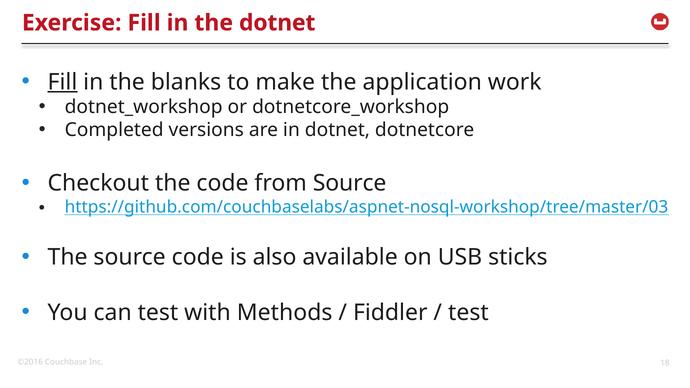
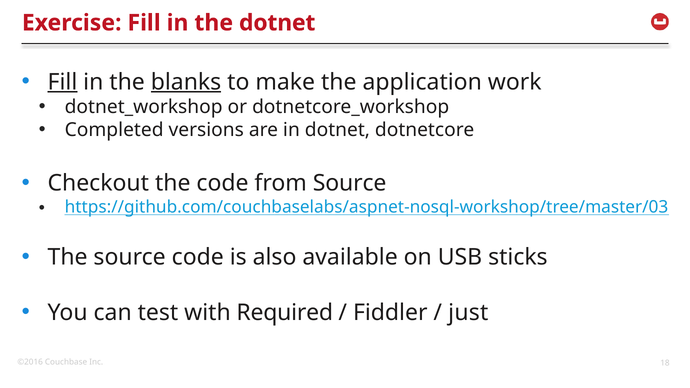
blanks underline: none -> present (186, 82)
Methods: Methods -> Required (285, 313)
test: test -> just (468, 313)
